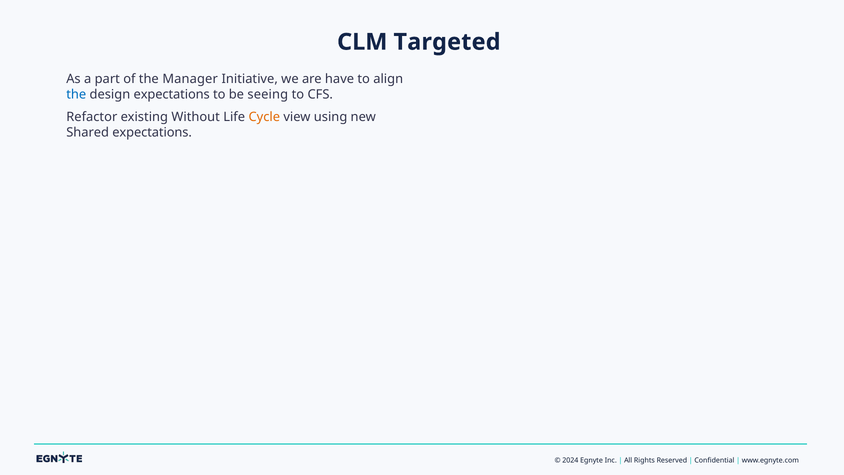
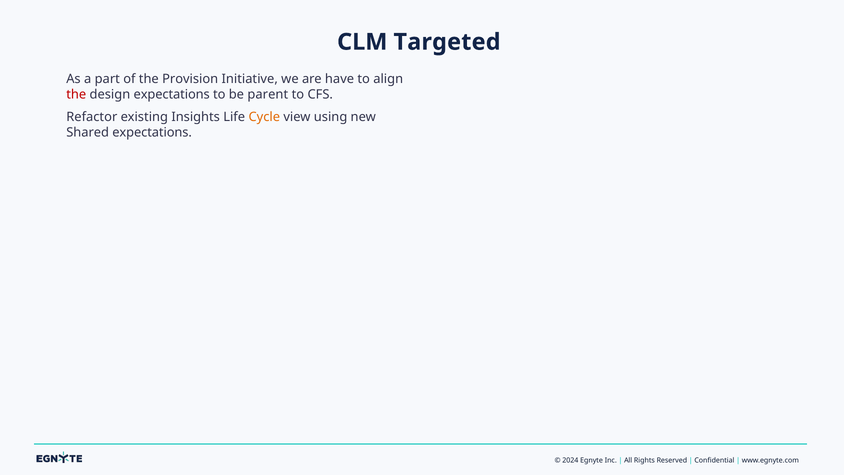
Manager: Manager -> Provision (190, 79)
the colour: blue -> red (76, 95)
seeing: seeing -> parent (268, 95)
Without: Without -> Insights (196, 117)
